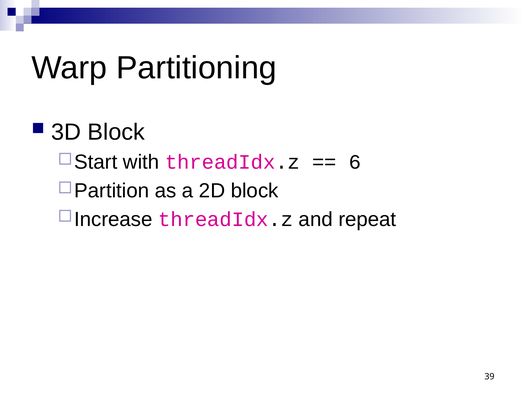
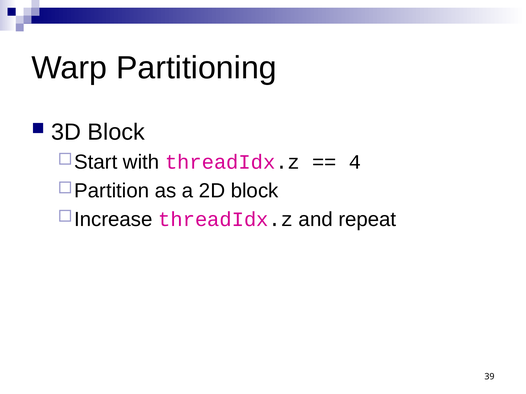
6: 6 -> 4 (355, 162)
